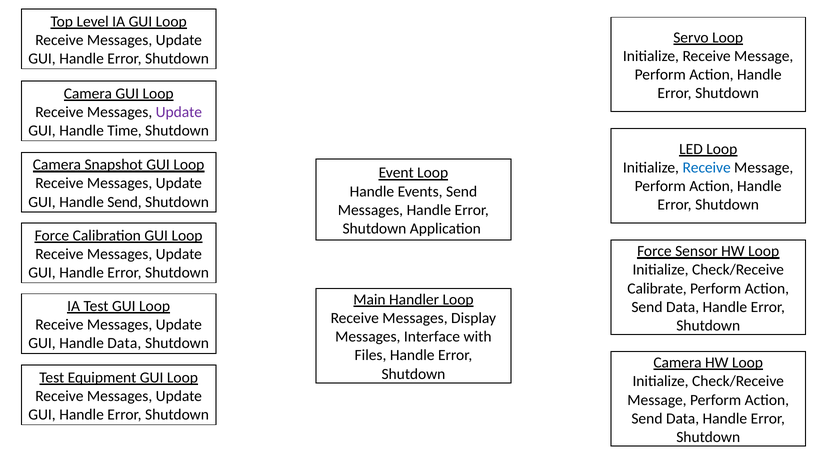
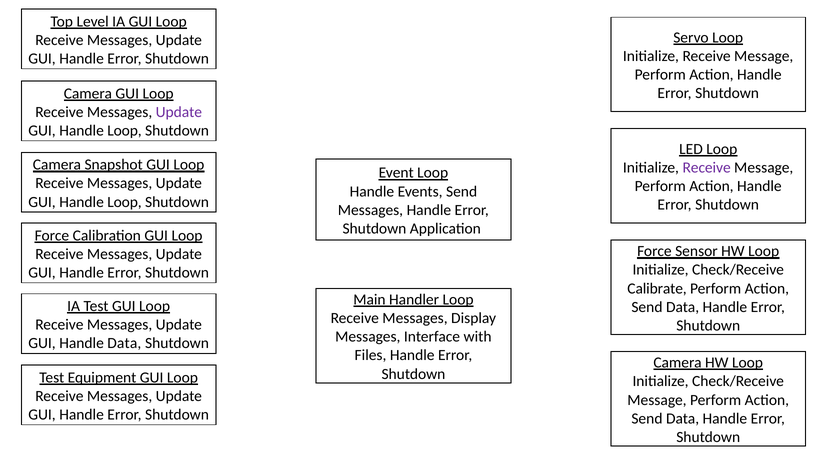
Time: Time -> Loop (124, 131)
Receive colour: blue -> purple (707, 168)
Send: Send -> Loop (124, 202)
